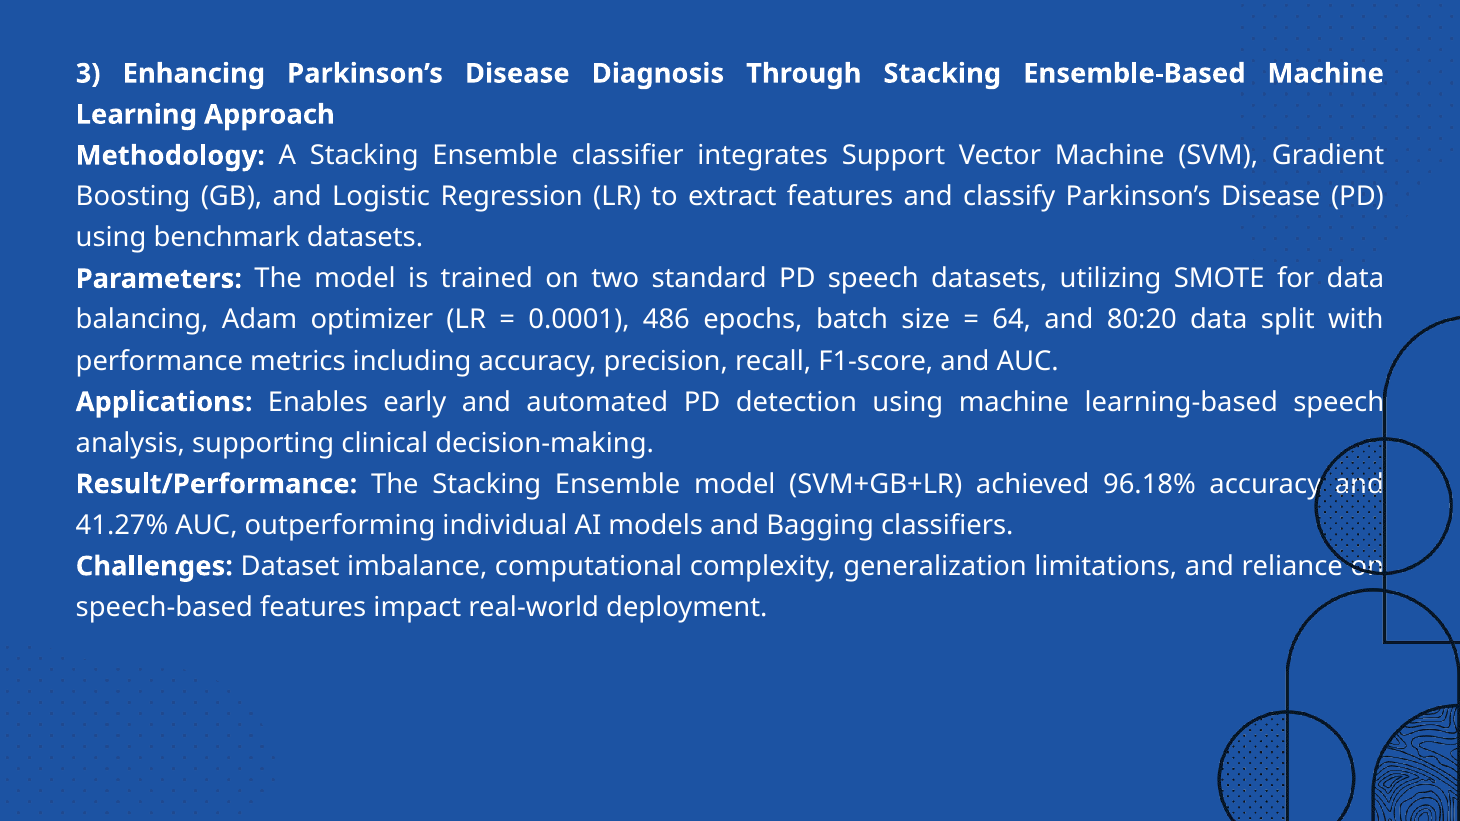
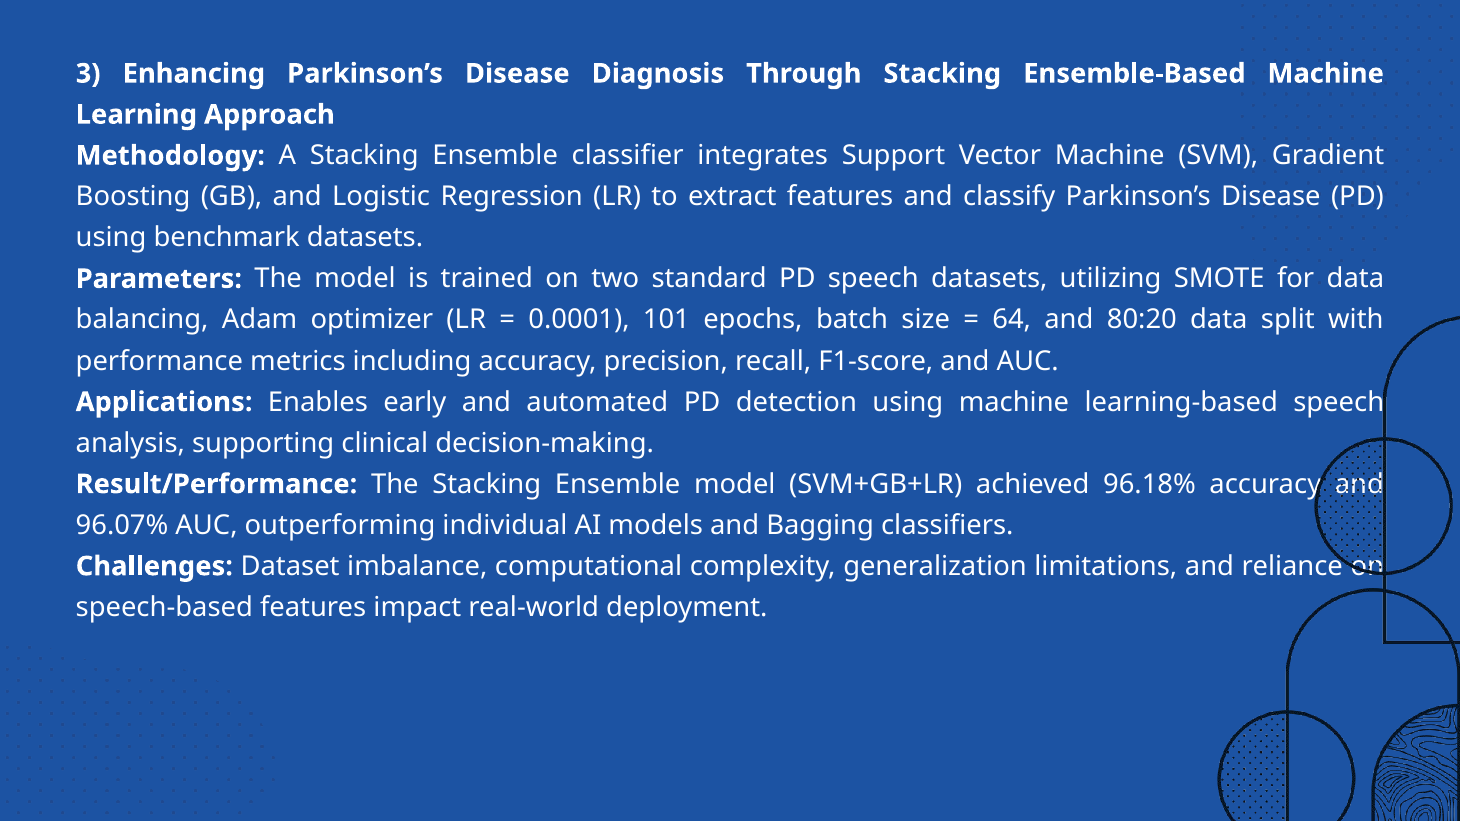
486: 486 -> 101 (666, 320)
41.27%: 41.27% -> 96.07% (122, 525)
